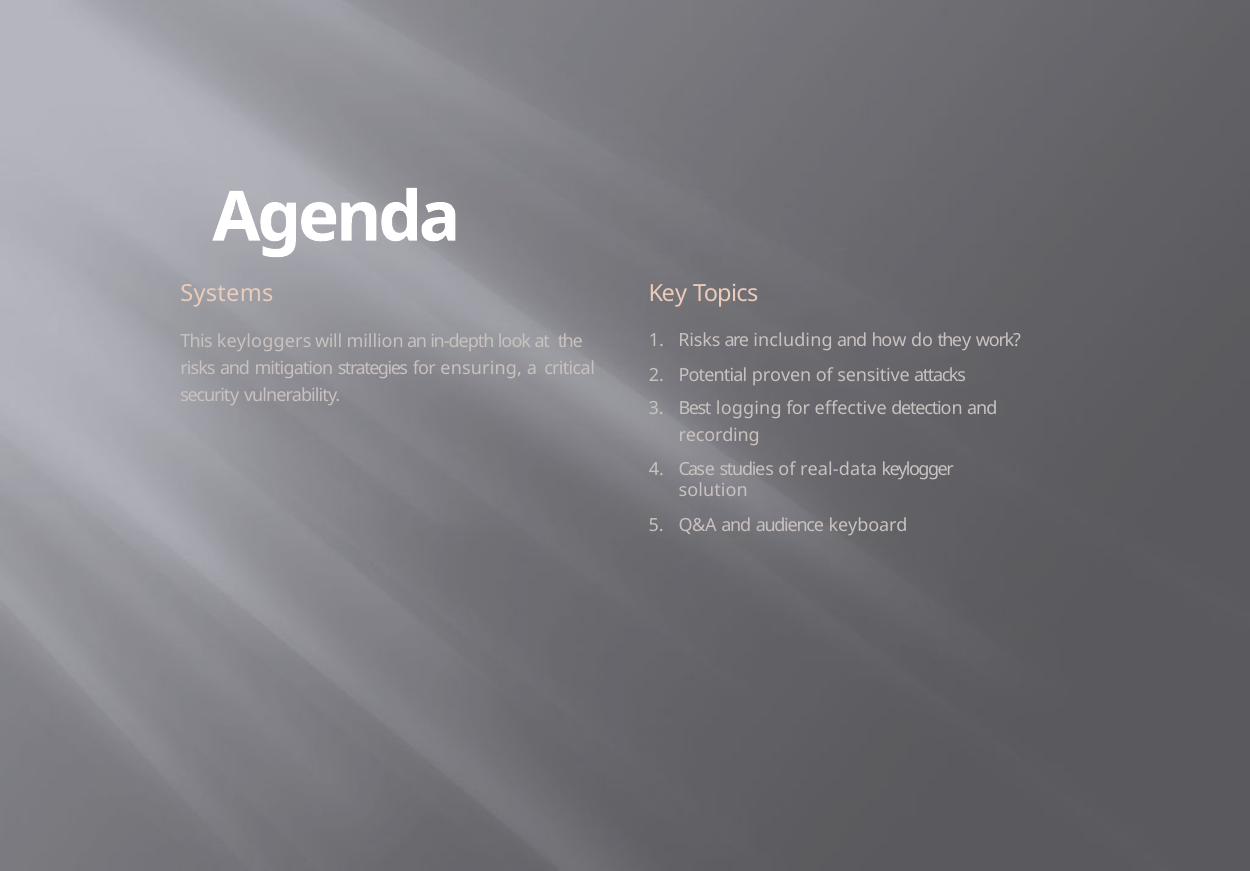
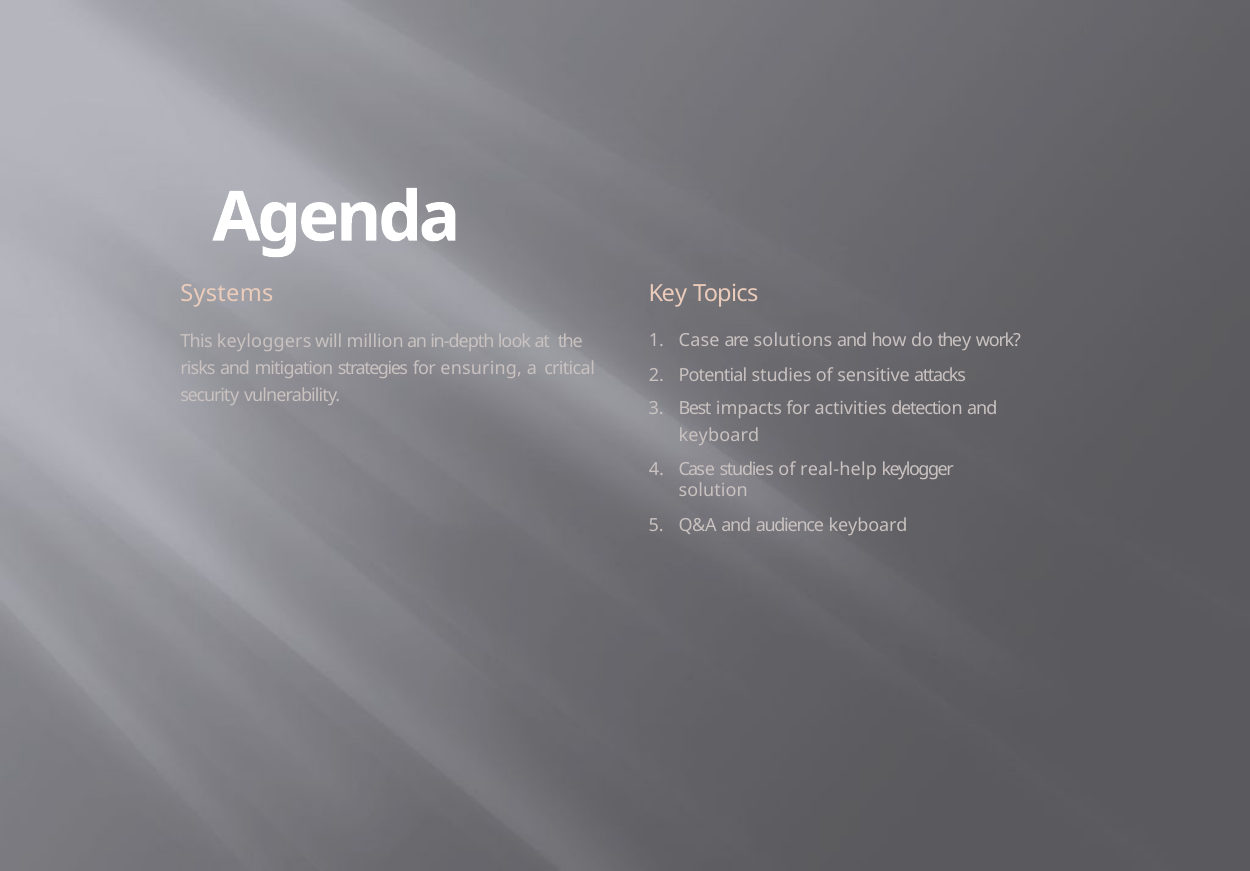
Risks: Risks -> Case (699, 341)
including: including -> solutions (793, 341)
Potential proven: proven -> studies (782, 375)
logging: logging -> impacts (749, 408)
effective: effective -> activities (851, 408)
recording: recording -> keyboard (719, 435)
real-data: real-data -> real-help (839, 469)
